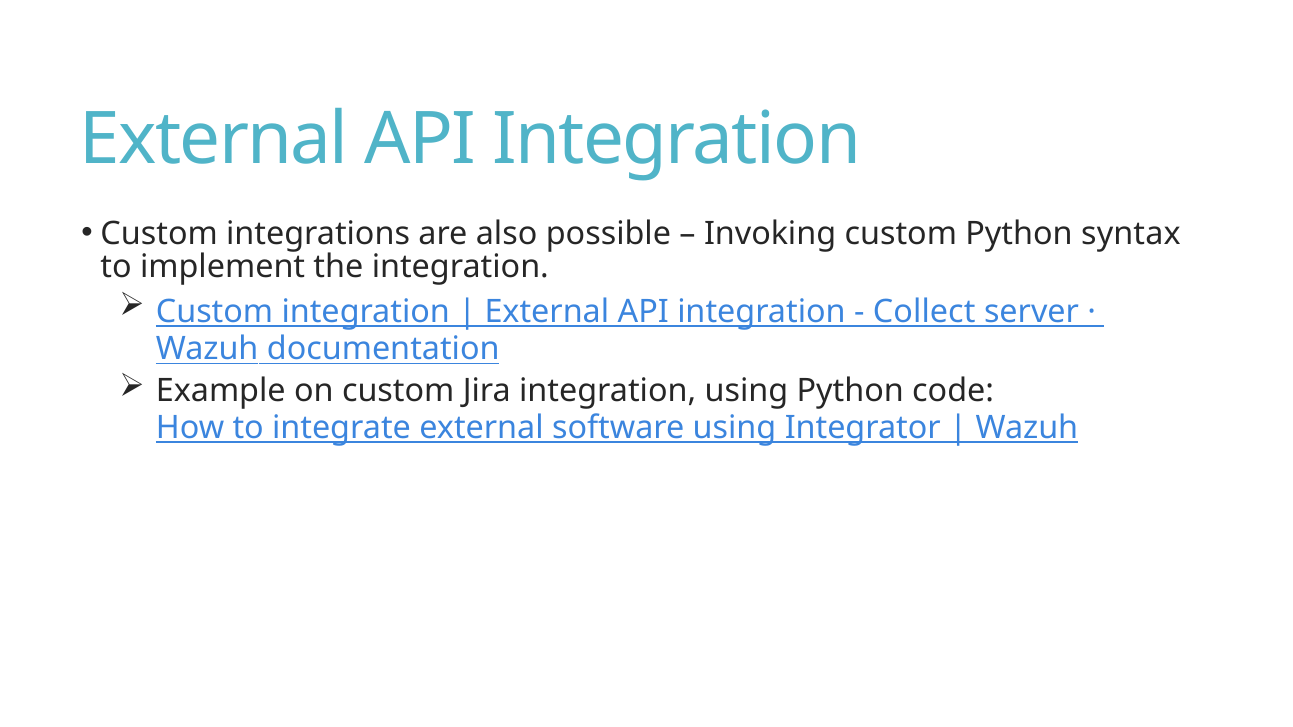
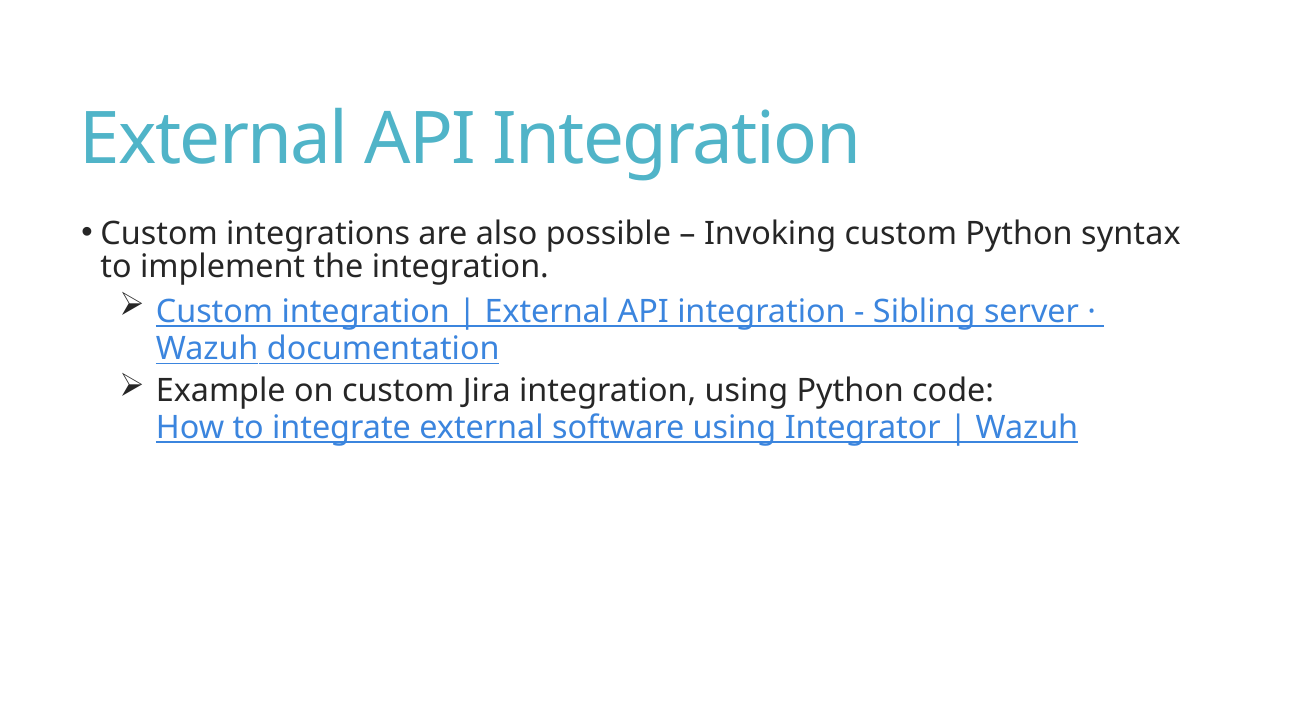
Collect: Collect -> Sibling (924, 312)
